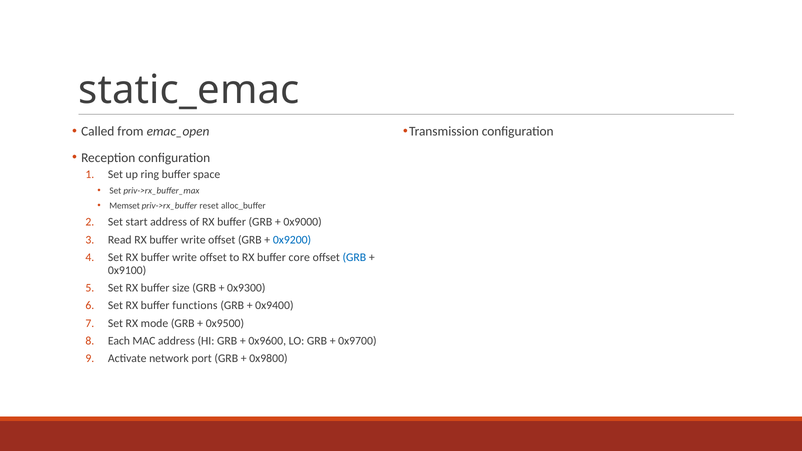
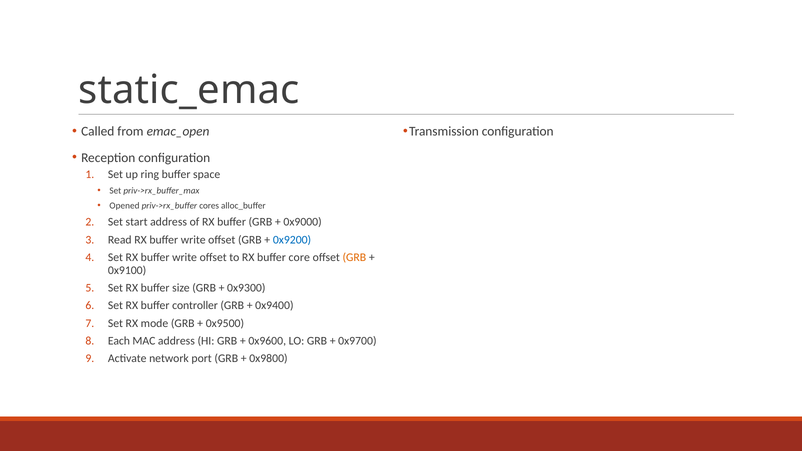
Memset: Memset -> Opened (124, 206)
reset: reset -> cores (209, 206)
GRB colour: blue -> orange (354, 258)
functions: functions -> controller (195, 306)
